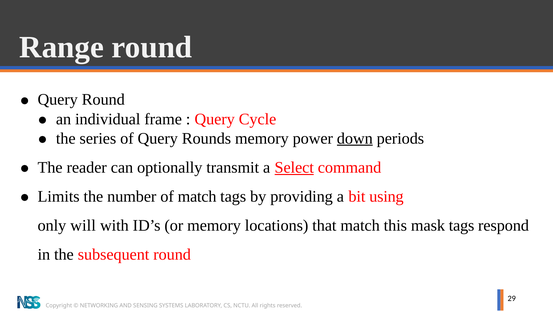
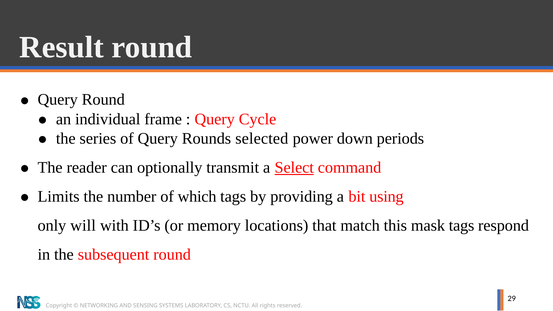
Range: Range -> Result (62, 47)
Rounds memory: memory -> selected (262, 138)
down underline: present -> none (355, 138)
of match: match -> which (197, 196)
